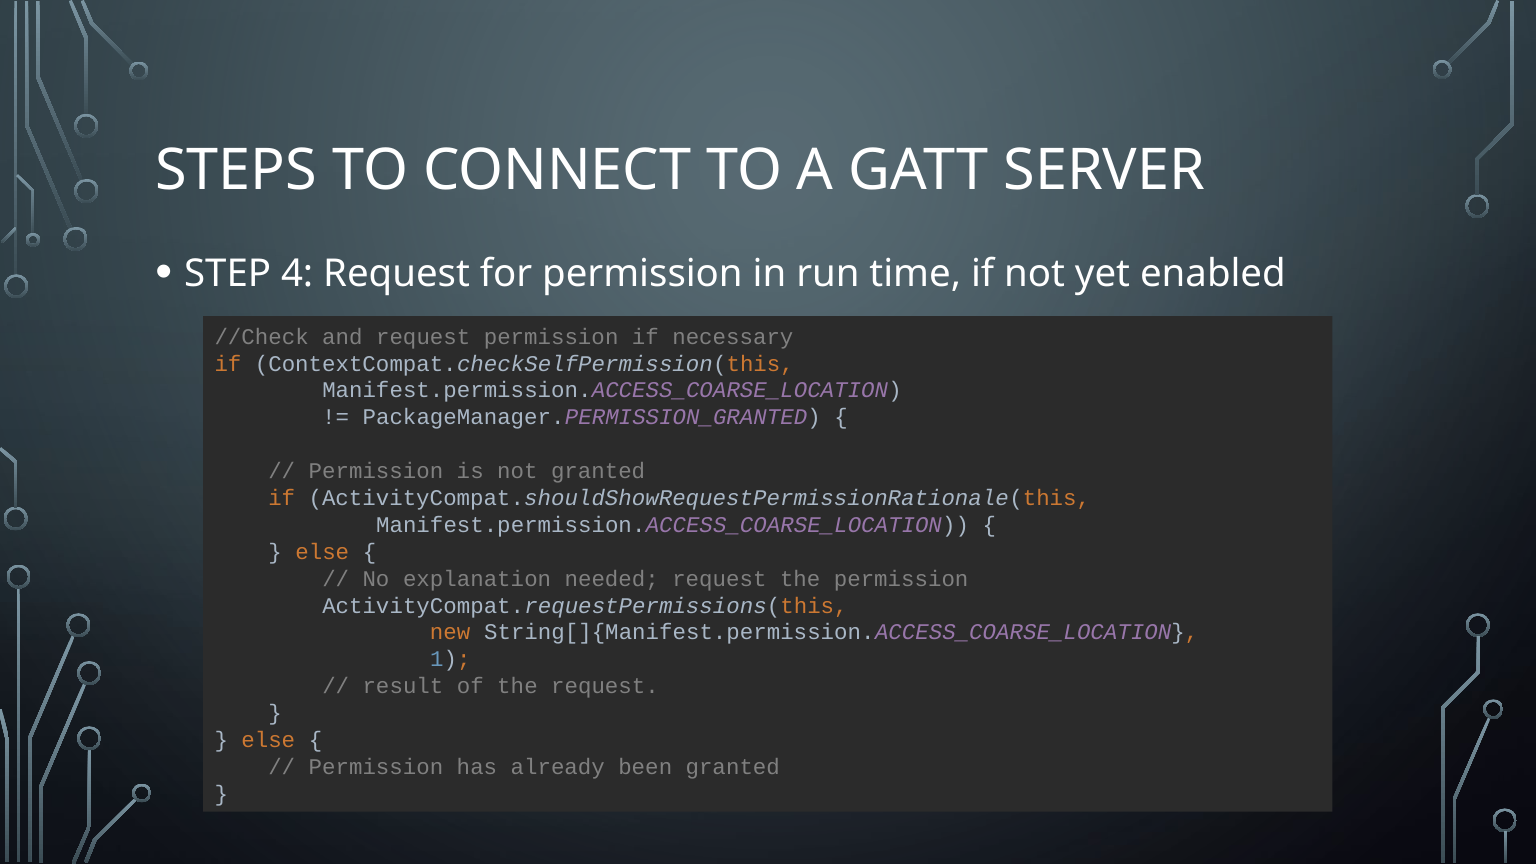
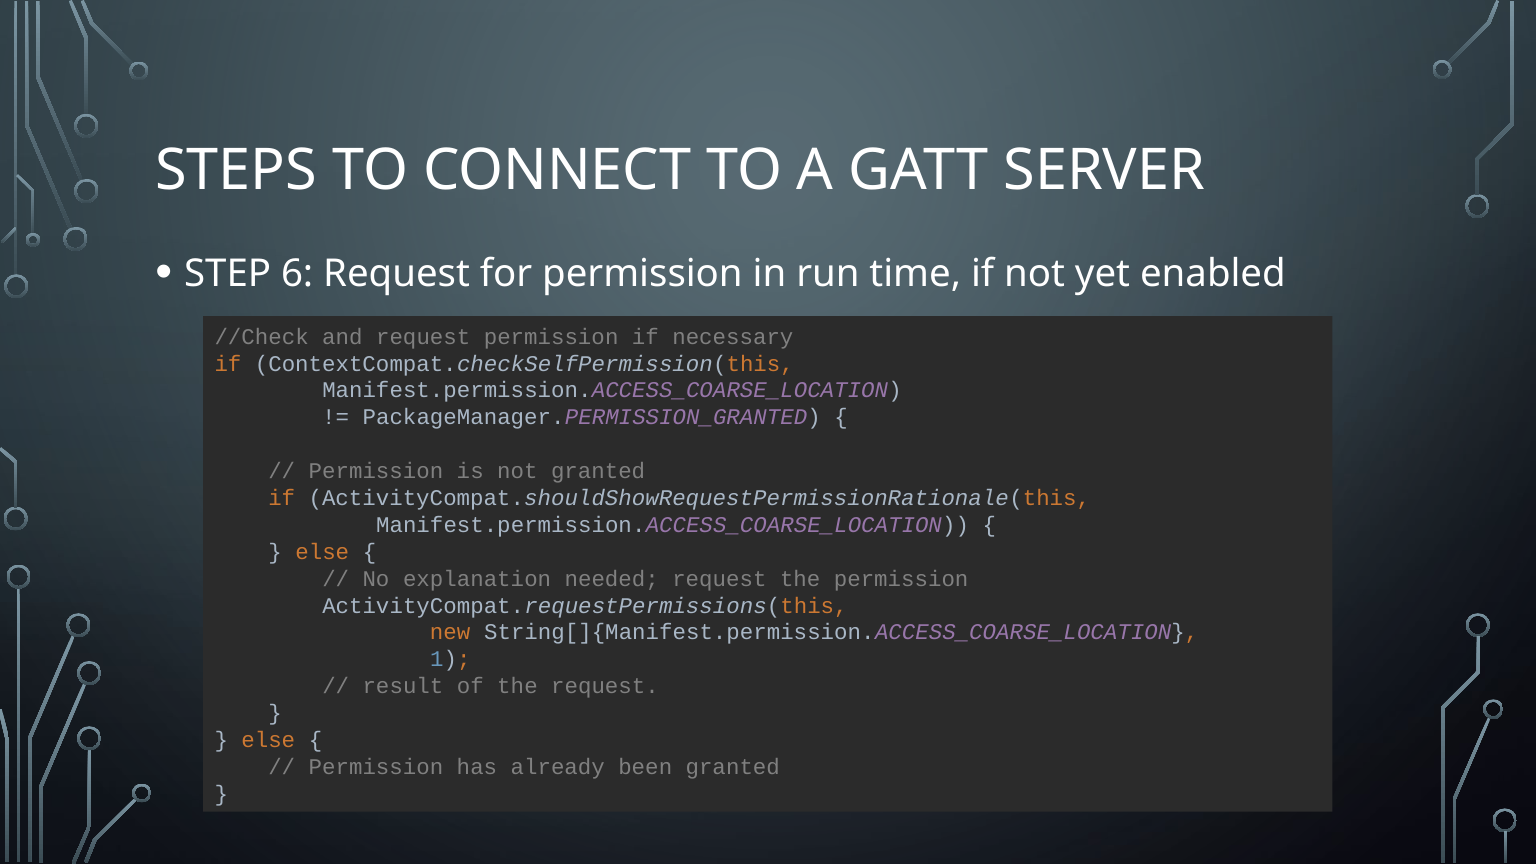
4: 4 -> 6 (297, 274)
